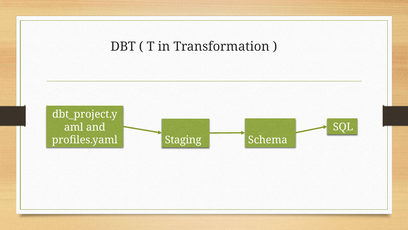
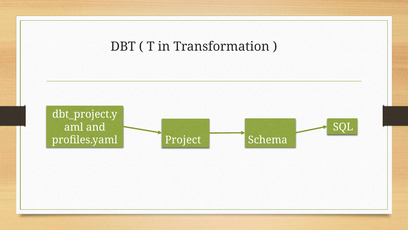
Staging: Staging -> Project (183, 140)
